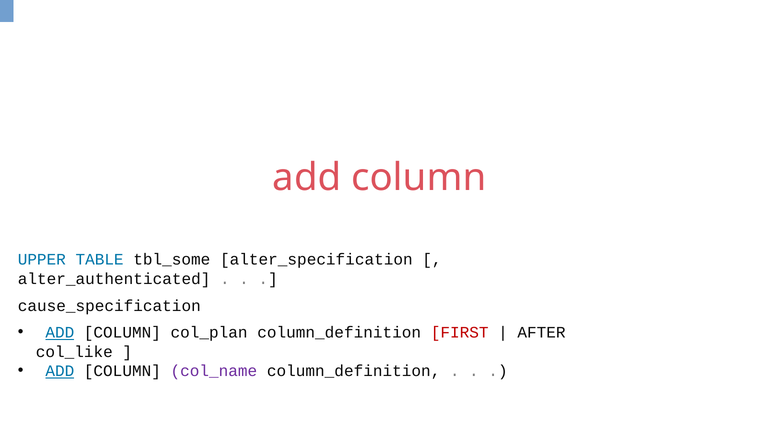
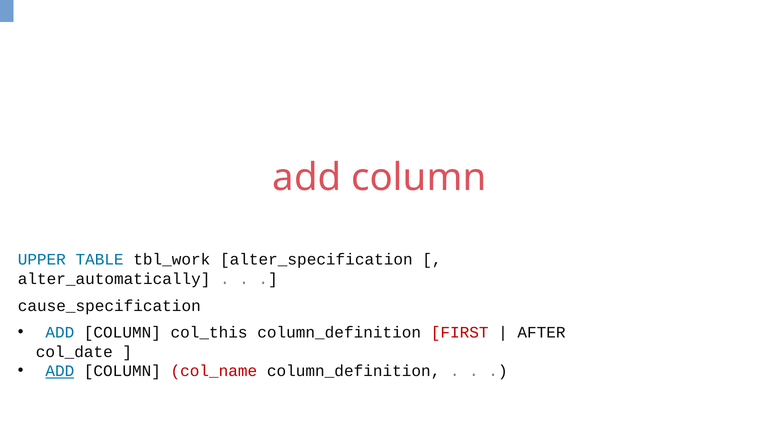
tbl_some: tbl_some -> tbl_work (172, 260)
alter_authenticated: alter_authenticated -> alter_automatically (114, 279)
ADD underline: present -> none (60, 333)
col_plan: col_plan -> col_this (209, 333)
col_like: col_like -> col_date (74, 352)
col_name colour: purple -> red (214, 372)
